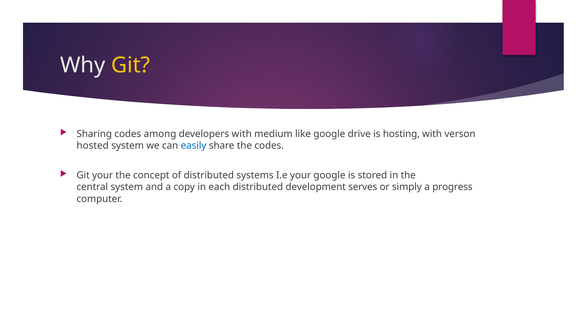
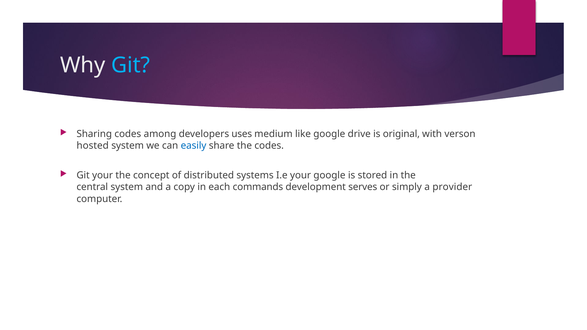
Git colour: yellow -> light blue (131, 65)
developers with: with -> uses (242, 134)
hosting: hosting -> original (401, 134)
each distributed: distributed -> commands (258, 187)
progress: progress -> provider (452, 187)
